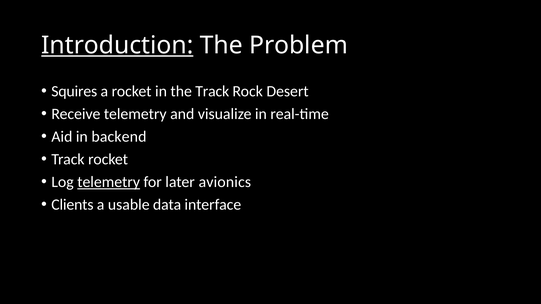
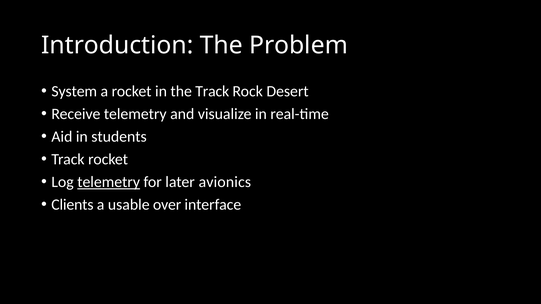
Introduction underline: present -> none (117, 45)
Squires: Squires -> System (74, 91)
backend: backend -> students (119, 137)
data: data -> over (167, 205)
